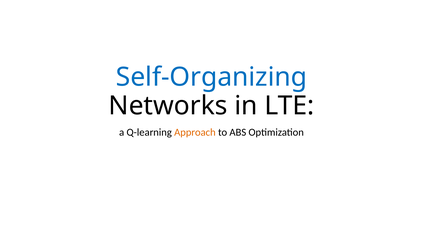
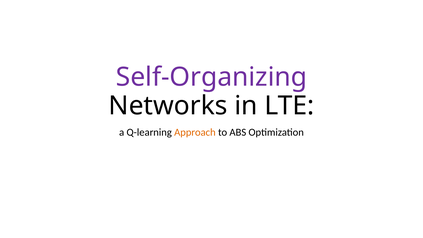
Self-Organizing colour: blue -> purple (211, 77)
